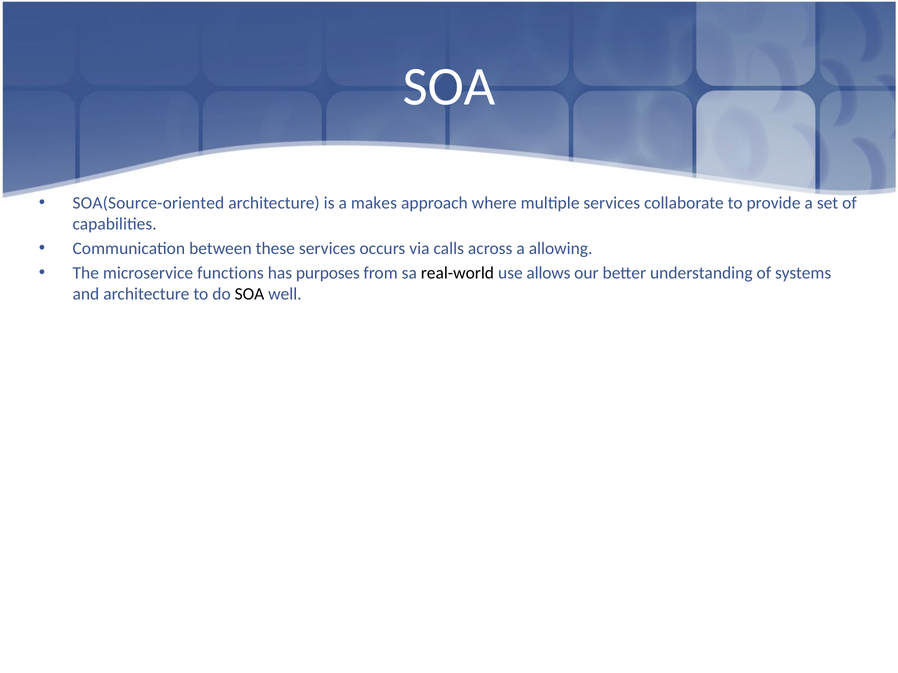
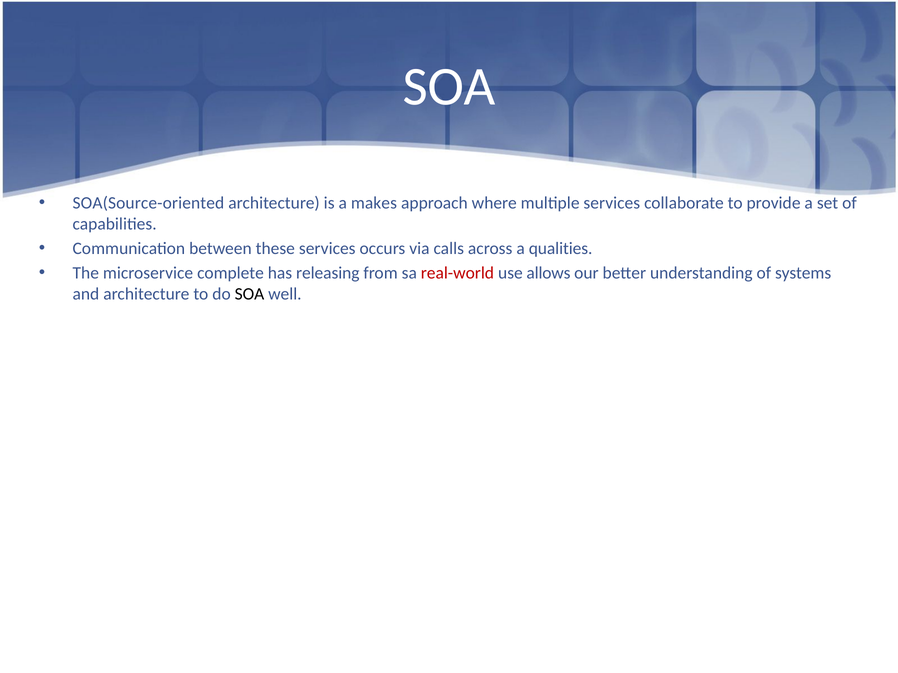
allowing: allowing -> qualities (561, 249)
functions: functions -> complete (230, 273)
purposes: purposes -> releasing (328, 273)
real-world colour: black -> red (457, 273)
